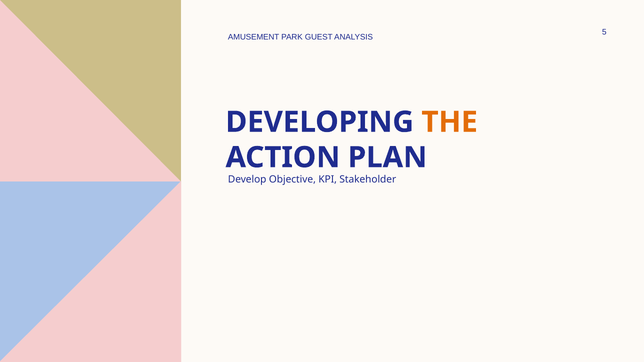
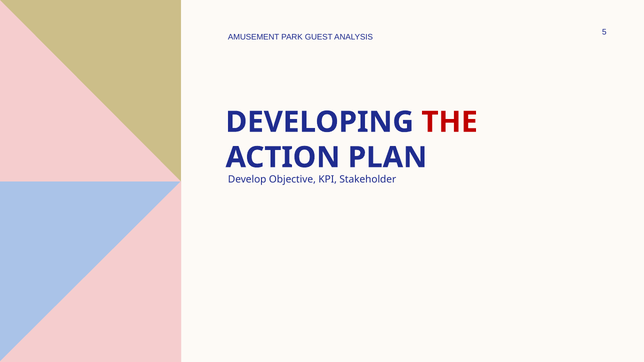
THE colour: orange -> red (450, 122)
